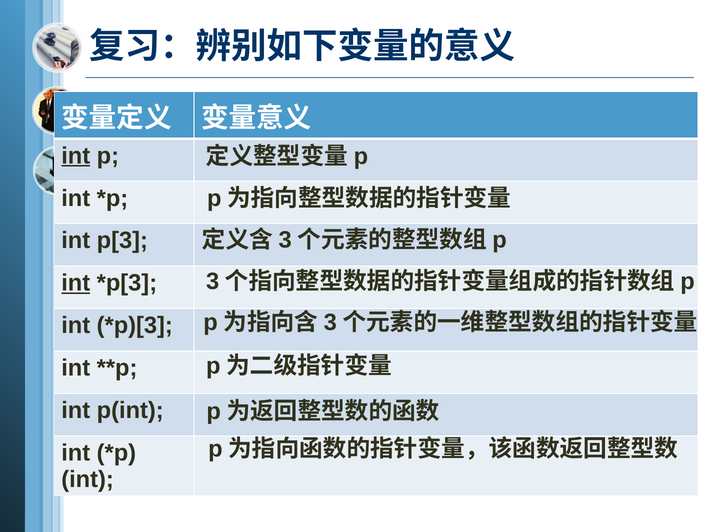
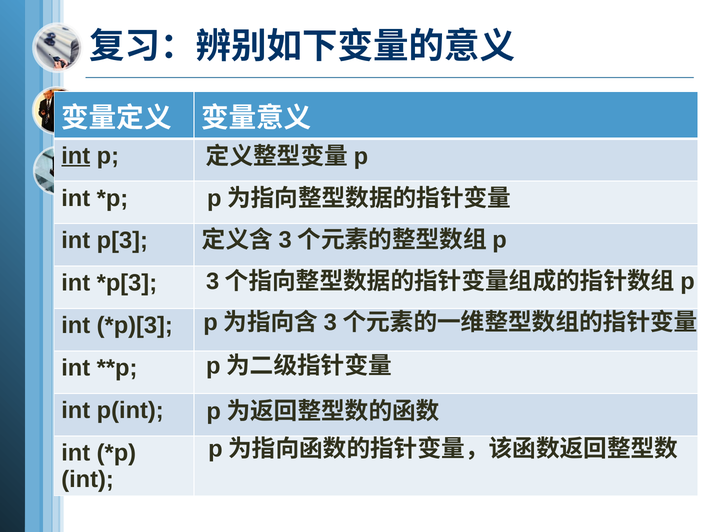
int underline: present -> none (76, 283)
